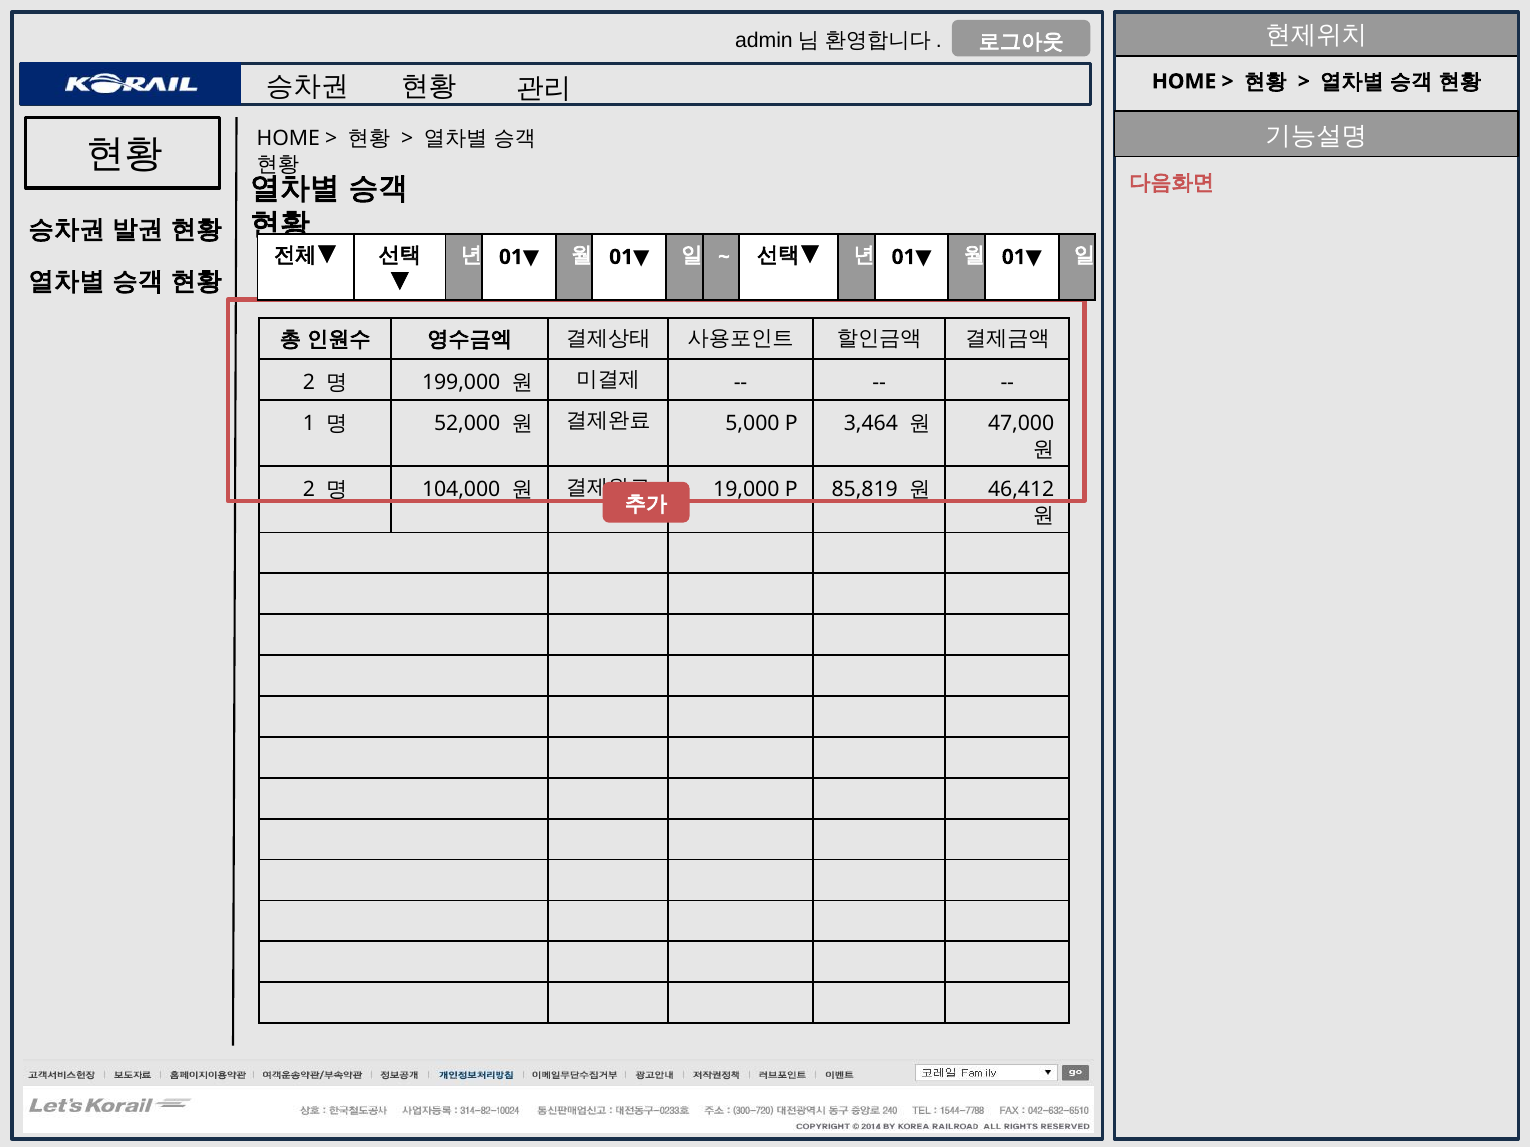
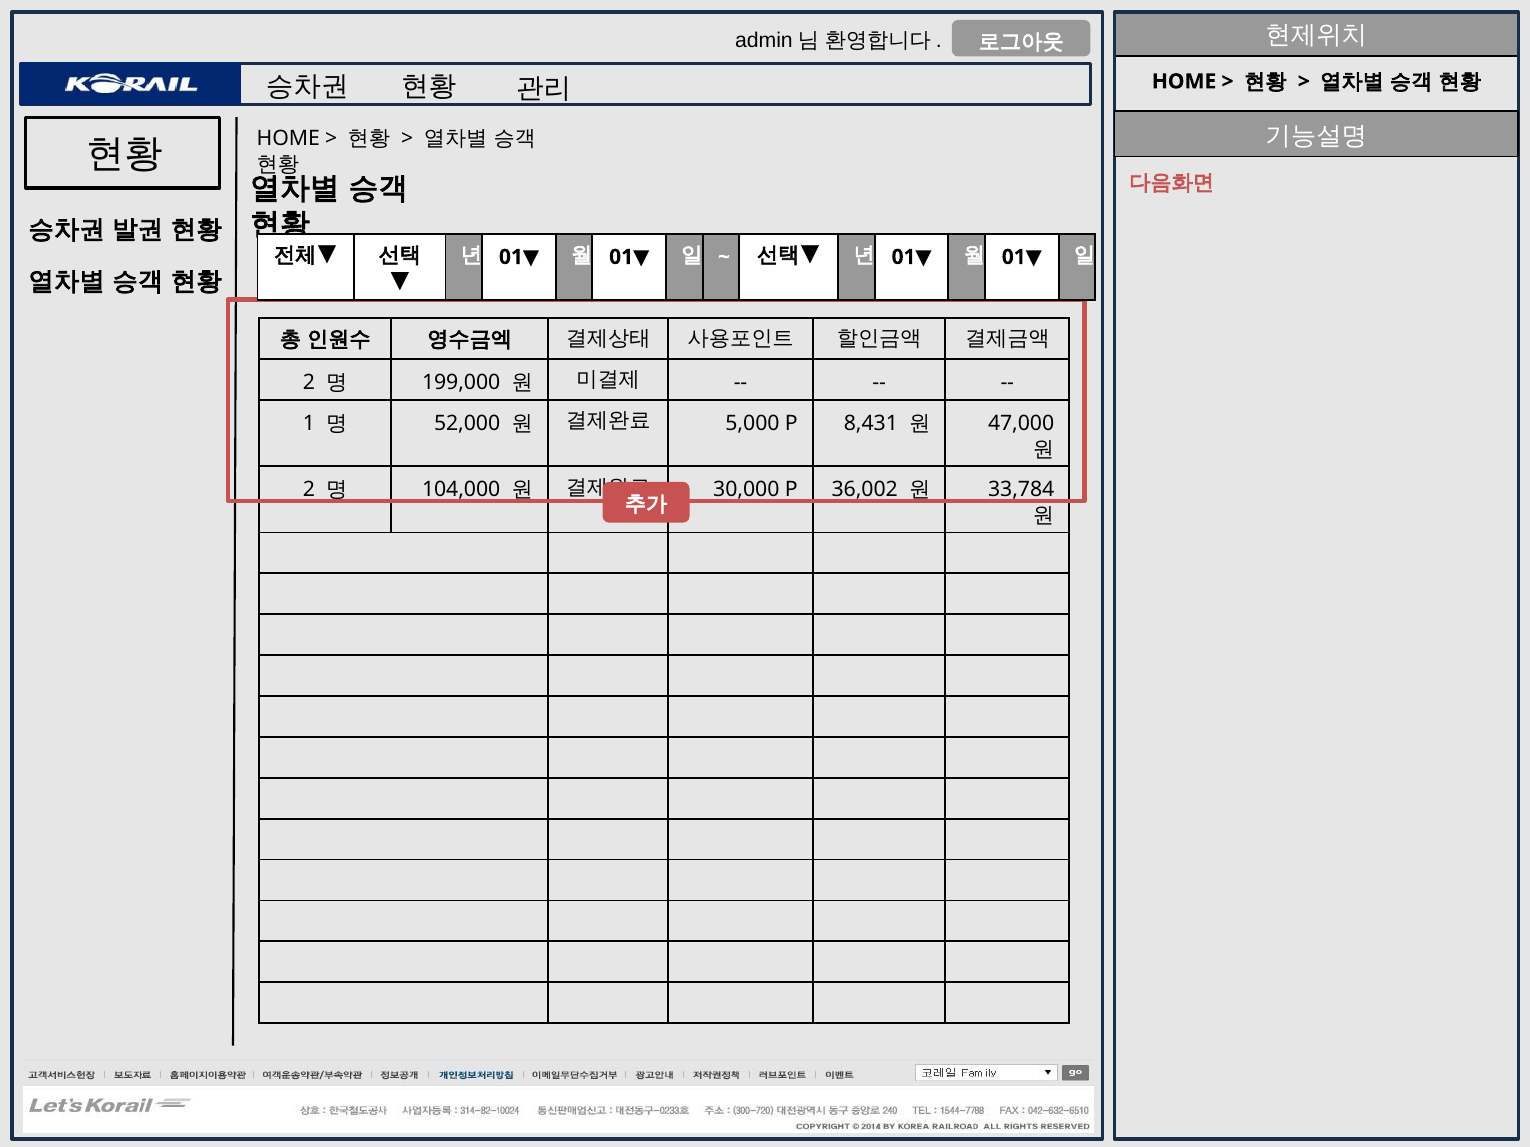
3,464: 3,464 -> 8,431 (871, 423)
19,000: 19,000 -> 30,000 (746, 490)
85,819: 85,819 -> 36,002 (865, 490)
46,412: 46,412 -> 33,784 (1021, 490)
